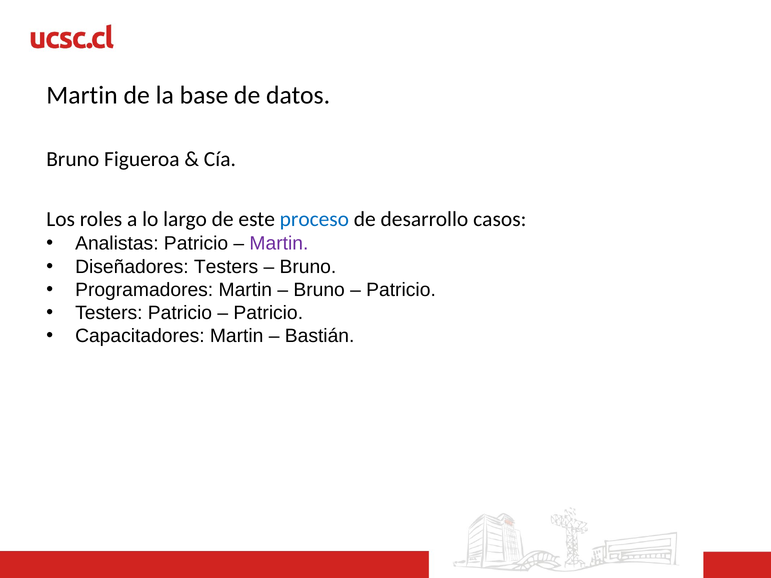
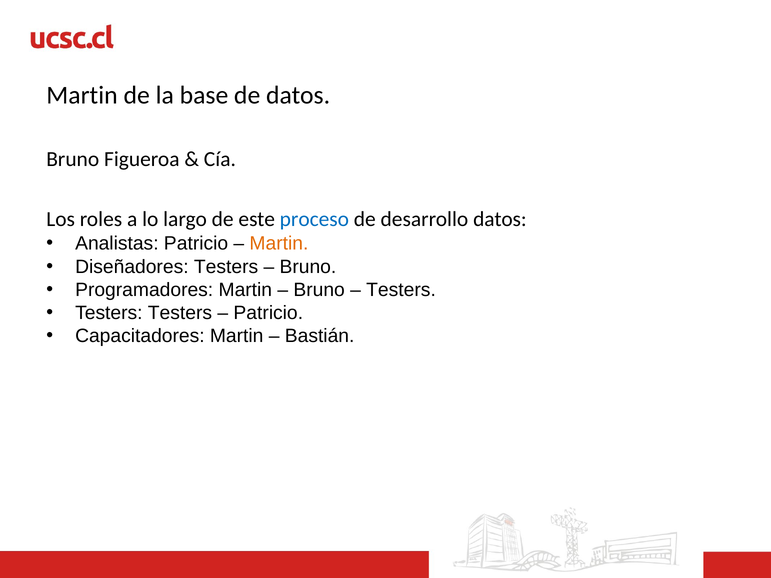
desarrollo casos: casos -> datos (500, 219)
Martin colour: purple -> orange (279, 244)
Patricio: Patricio -> Testers (401, 290)
Testers Patricio: Patricio -> Testers (180, 313)
